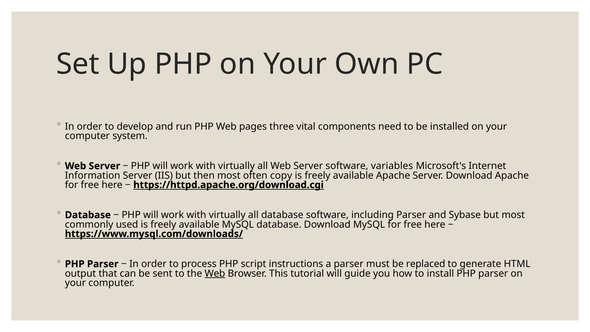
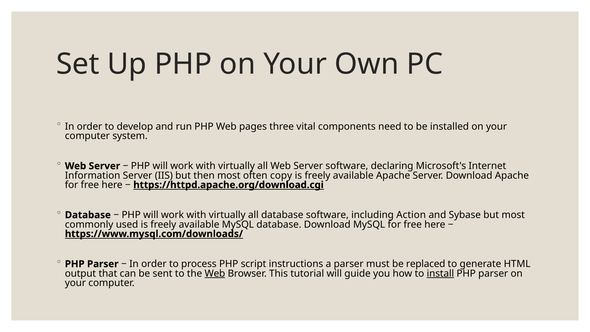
variables: variables -> declaring (392, 166)
including Parser: Parser -> Action (411, 215)
install underline: none -> present (440, 273)
